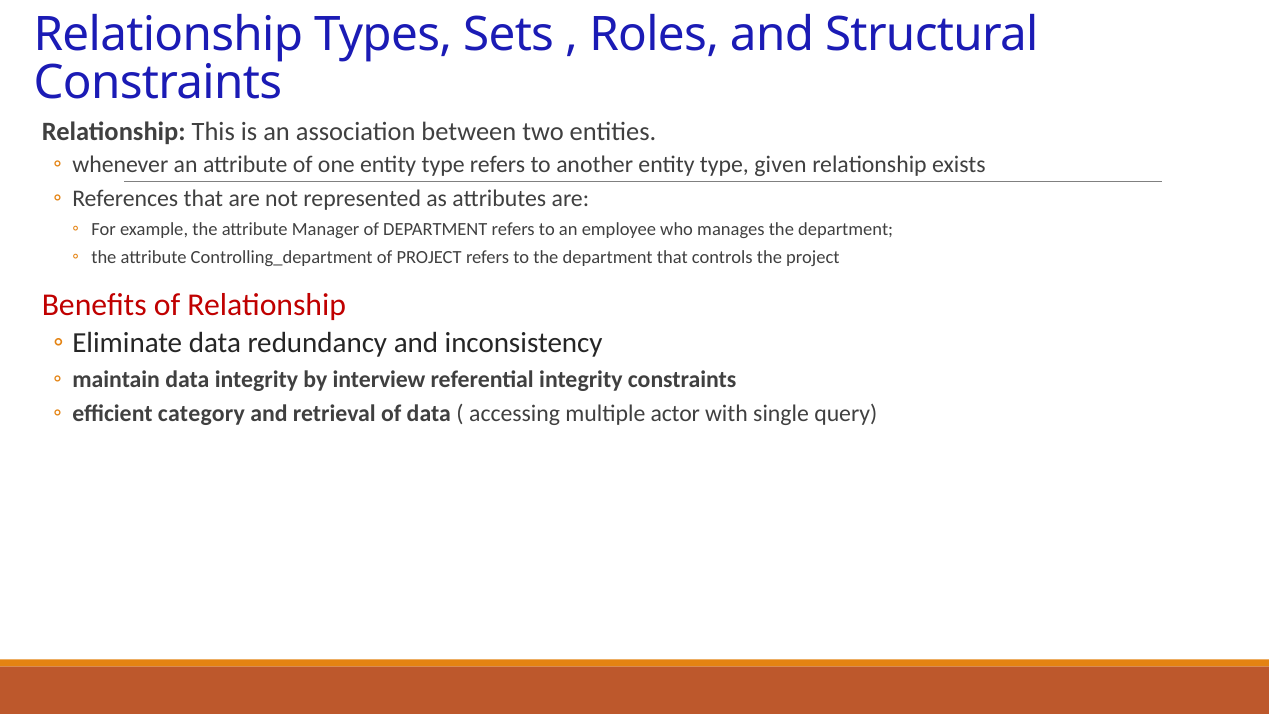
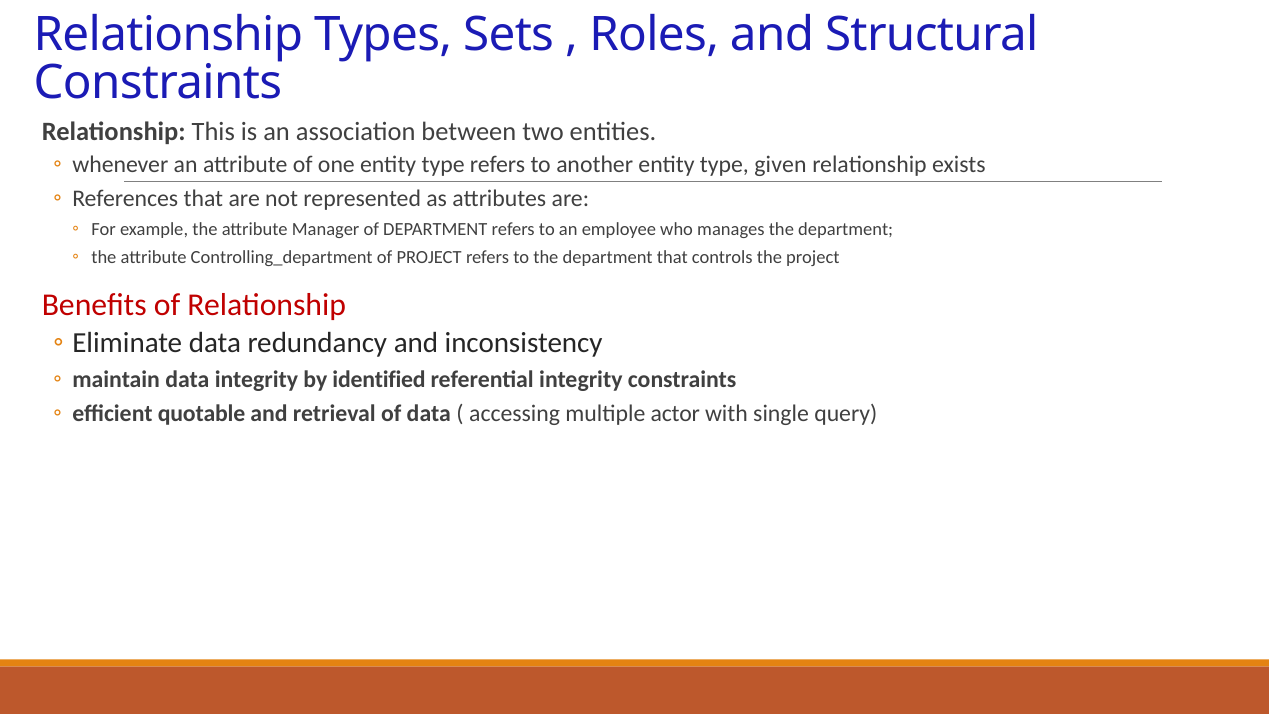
interview: interview -> identified (379, 380)
category: category -> quotable (202, 413)
